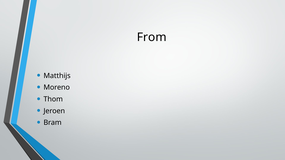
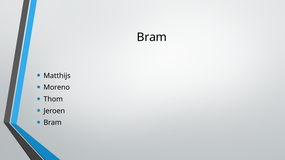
From: From -> Bram (152, 37)
